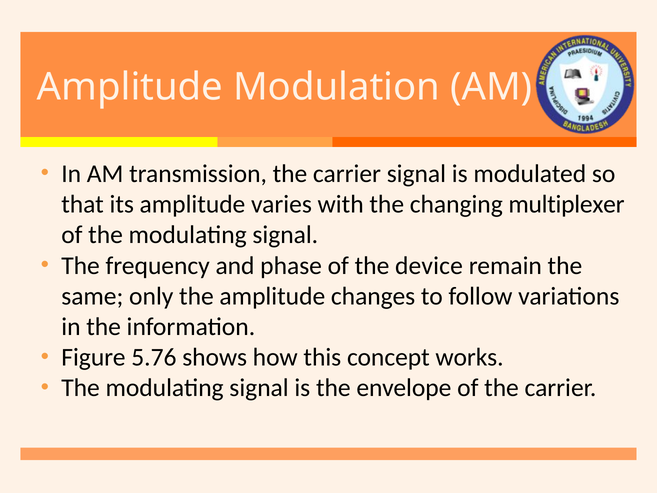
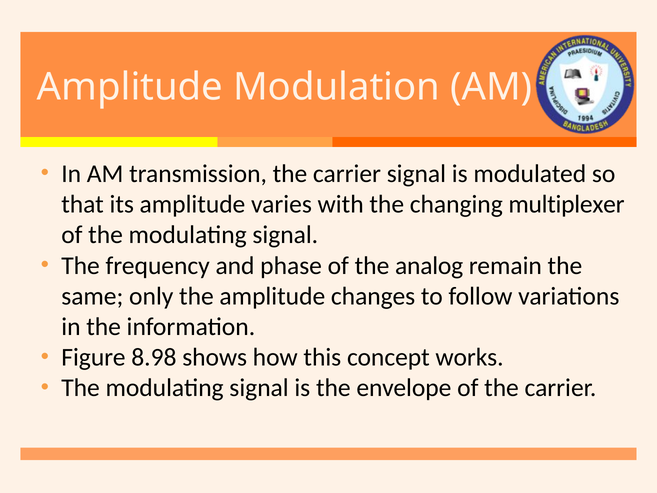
device: device -> analog (429, 265)
5.76: 5.76 -> 8.98 (154, 357)
